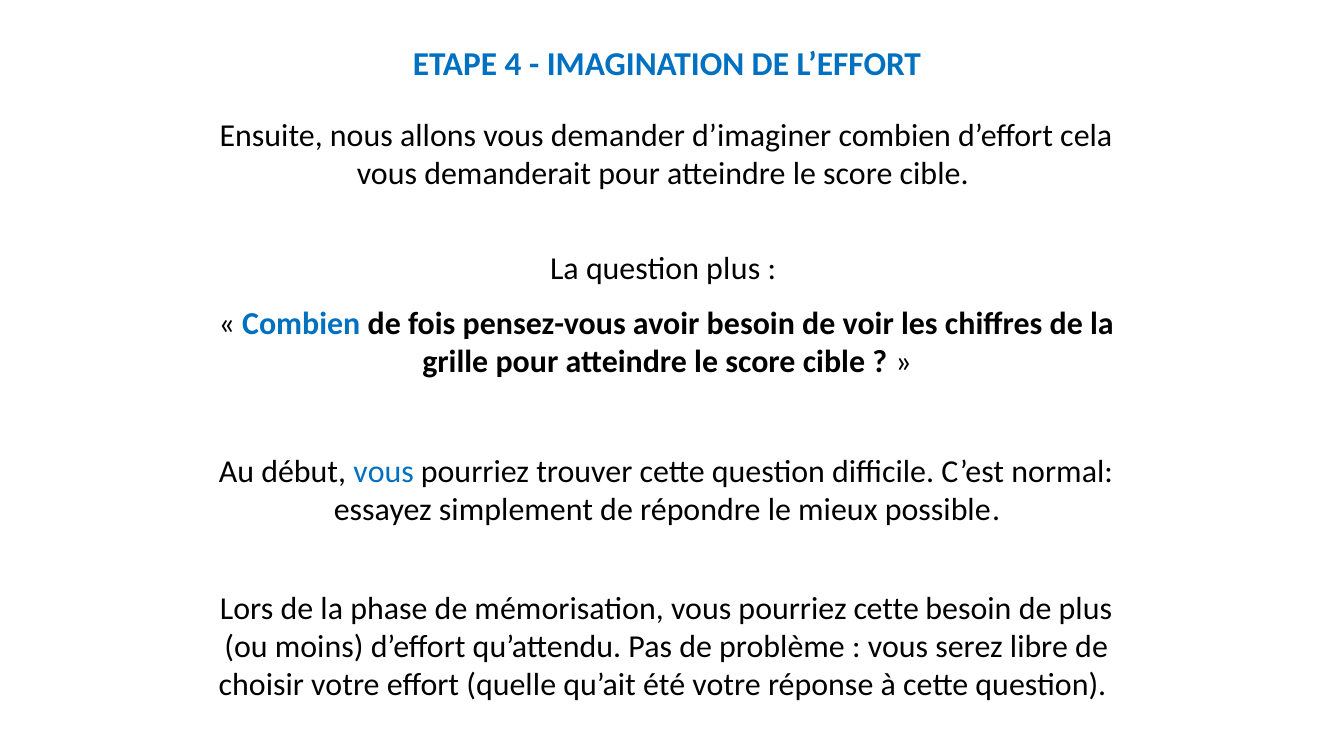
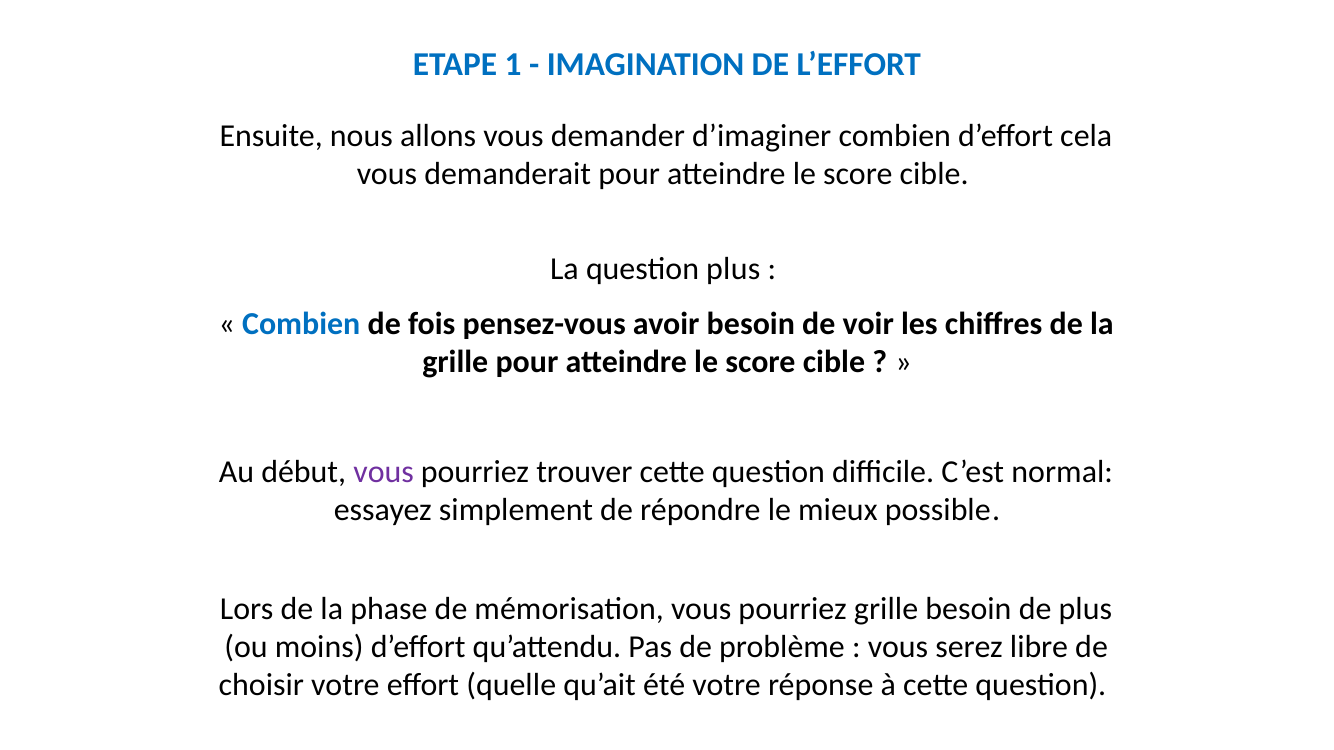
4: 4 -> 1 (513, 64)
vous colour: blue -> purple (384, 472)
pourriez cette: cette -> grille (886, 609)
